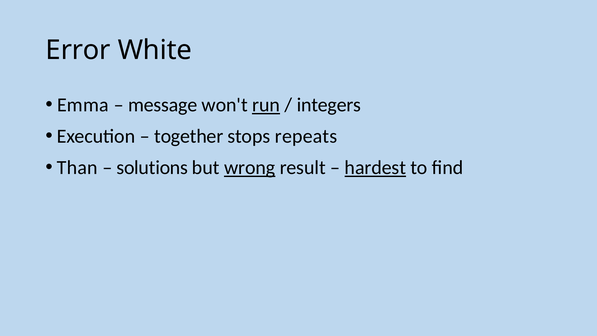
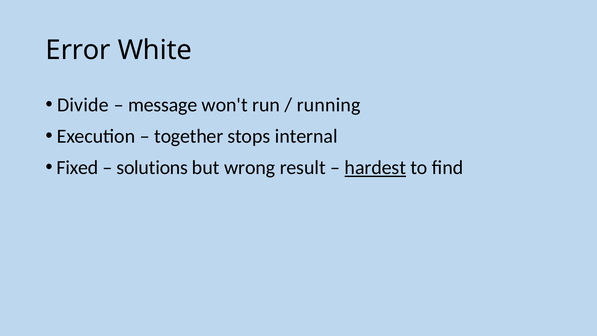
Emma: Emma -> Divide (83, 105)
run underline: present -> none (266, 105)
integers: integers -> running (329, 105)
repeats: repeats -> internal (306, 136)
Than: Than -> Fixed (77, 168)
wrong underline: present -> none (250, 168)
